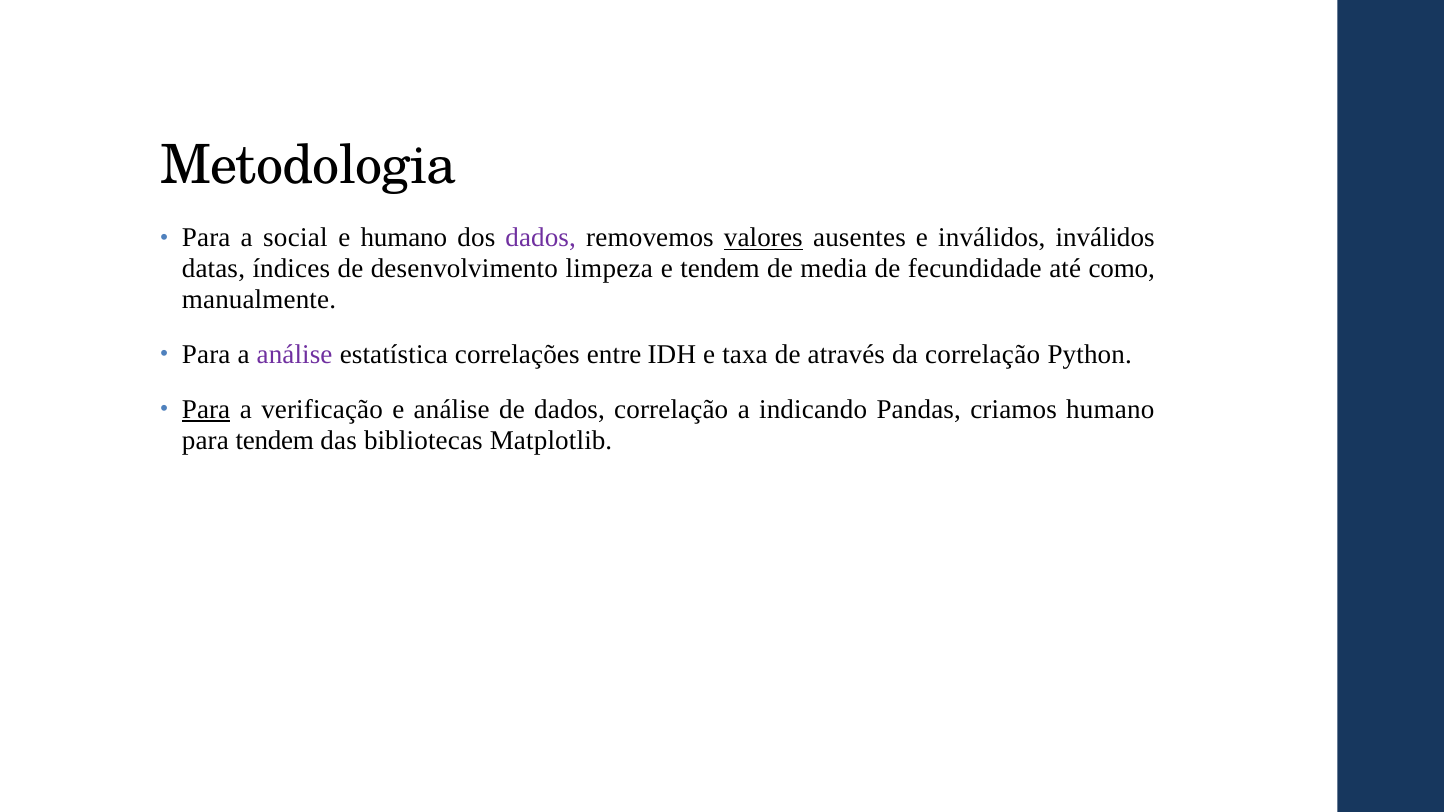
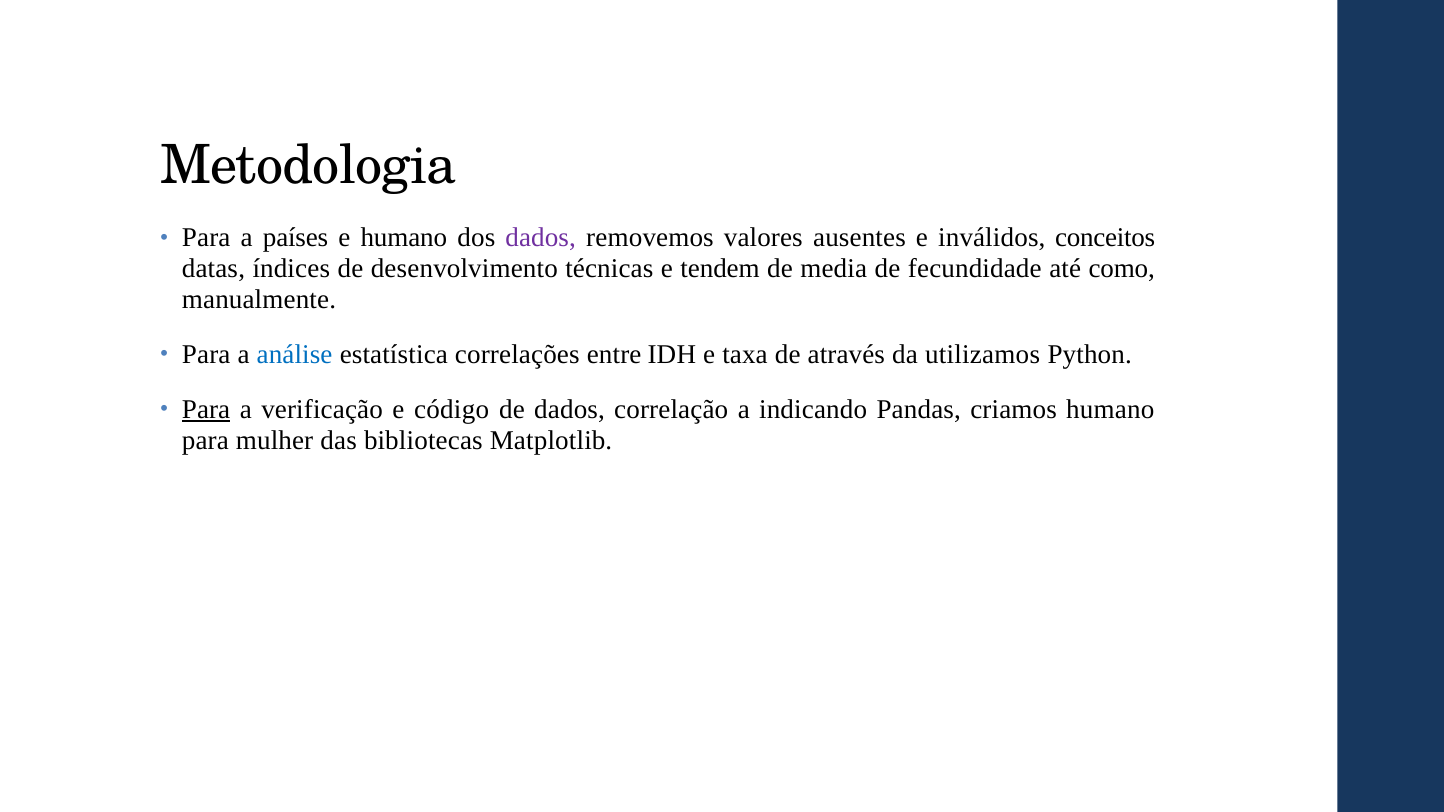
social: social -> países (296, 238)
valores underline: present -> none (763, 238)
inválidos inválidos: inválidos -> conceitos (1105, 238)
limpeza: limpeza -> técnicas (609, 269)
análise colour: purple -> blue (295, 354)
da correlação: correlação -> utilizamos (983, 354)
e análise: análise -> código (452, 409)
para tendem: tendem -> mulher (275, 440)
